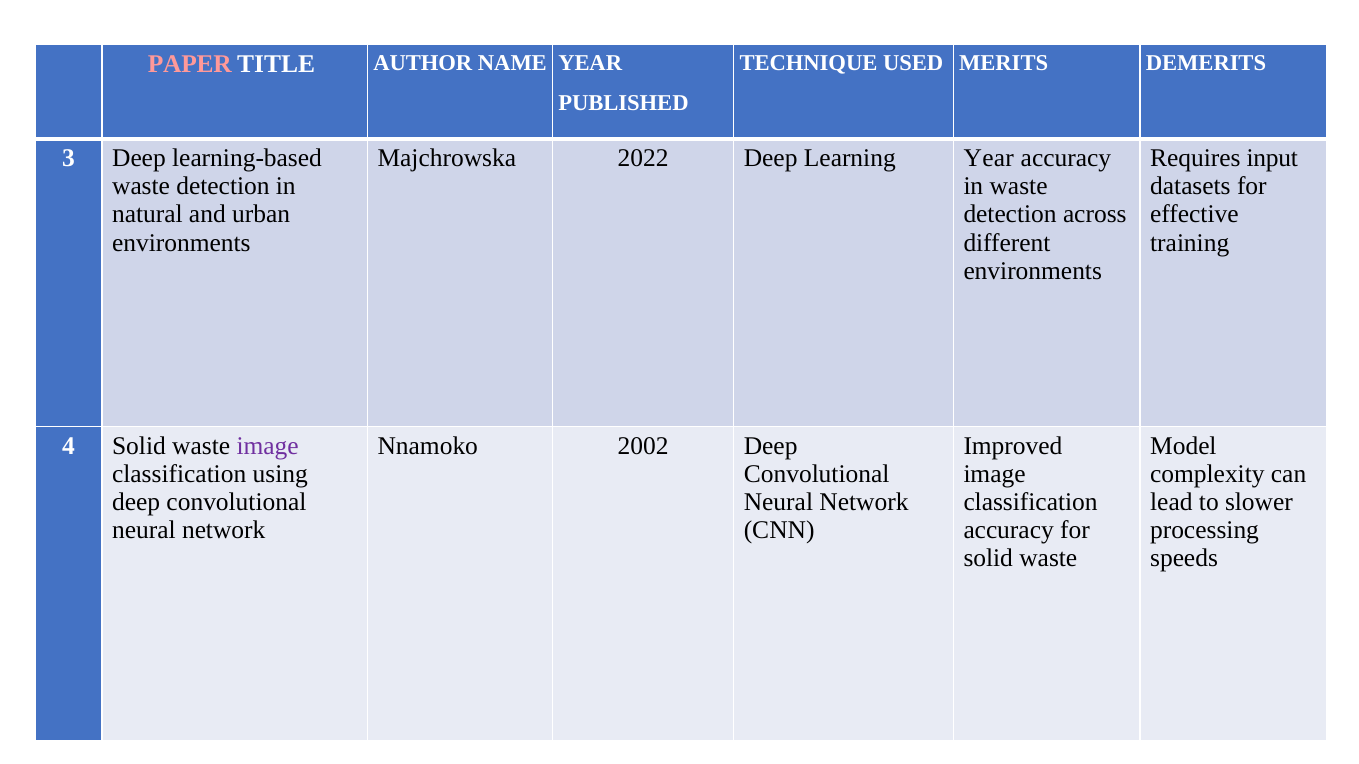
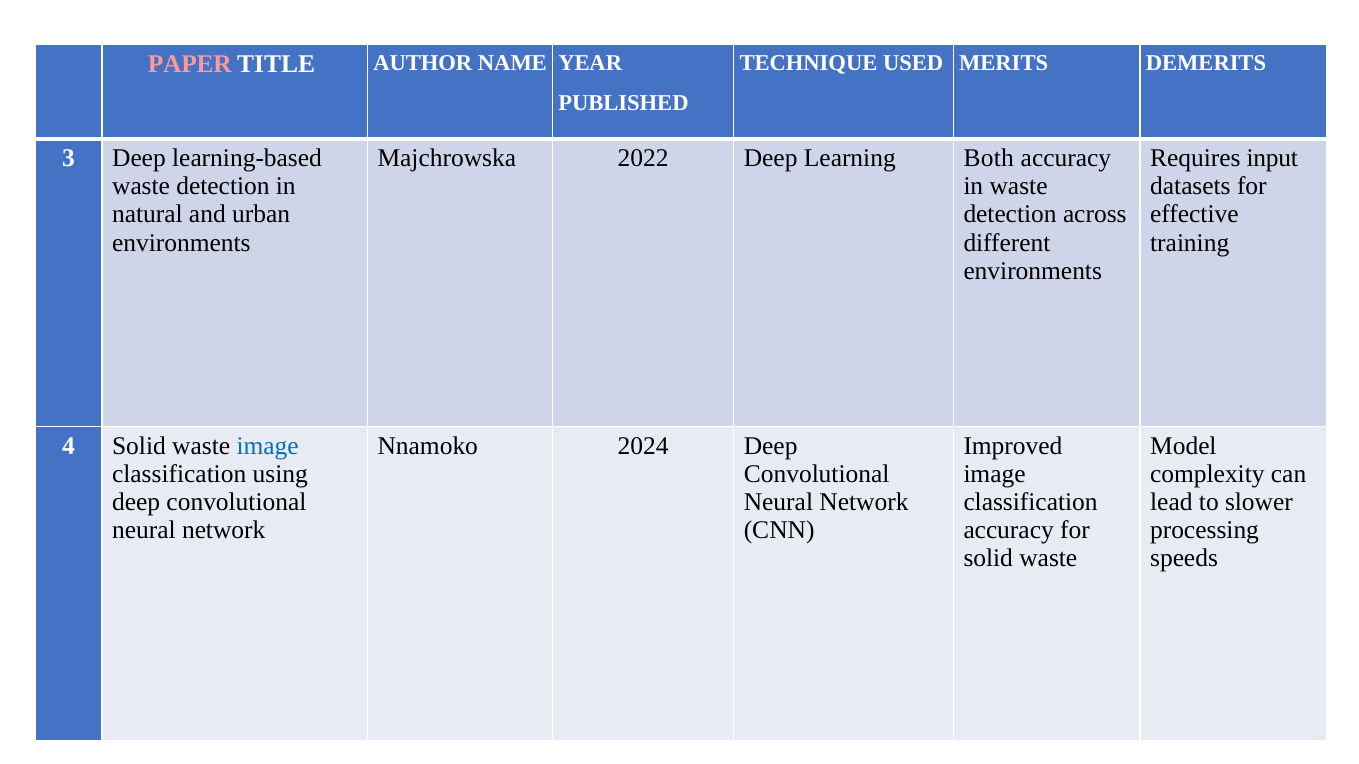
Learning Year: Year -> Both (989, 158)
image colour: purple -> blue (268, 446)
2002: 2002 -> 2024 (643, 446)
